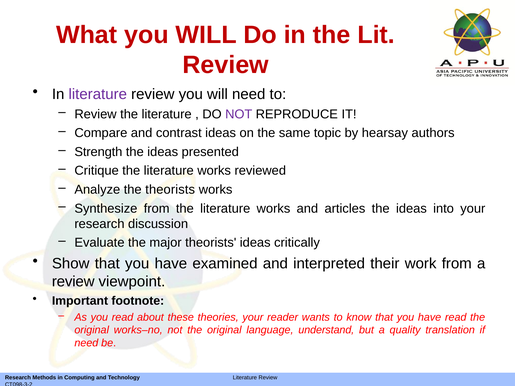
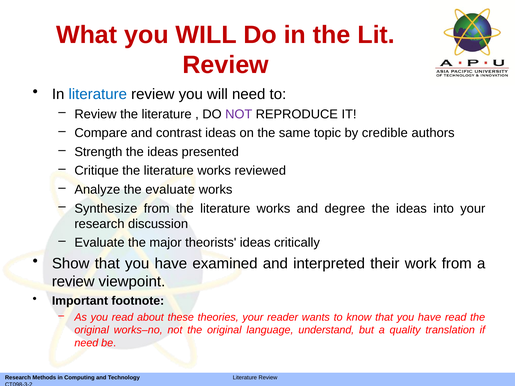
literature colour: purple -> blue (98, 94)
hearsay: hearsay -> credible (385, 133)
the theorists: theorists -> evaluate (170, 190)
articles: articles -> degree (345, 209)
